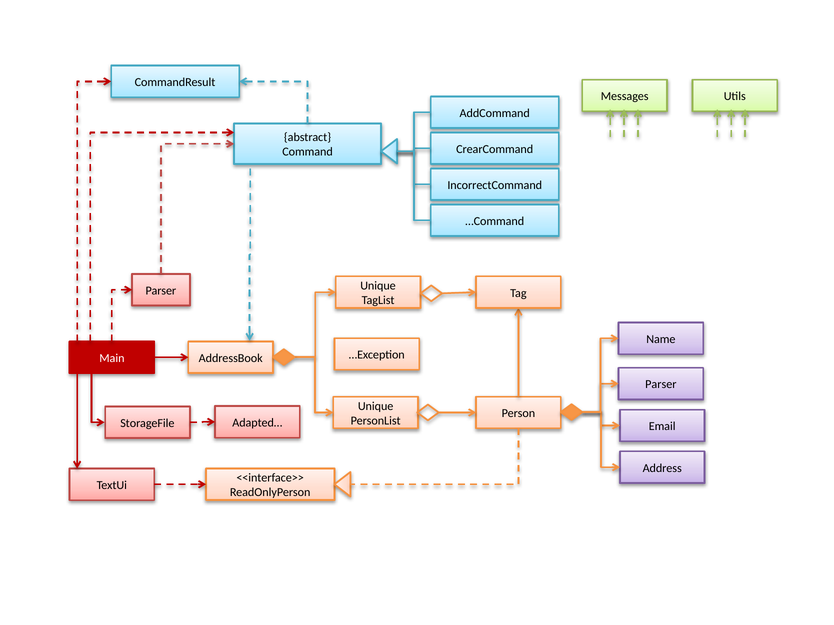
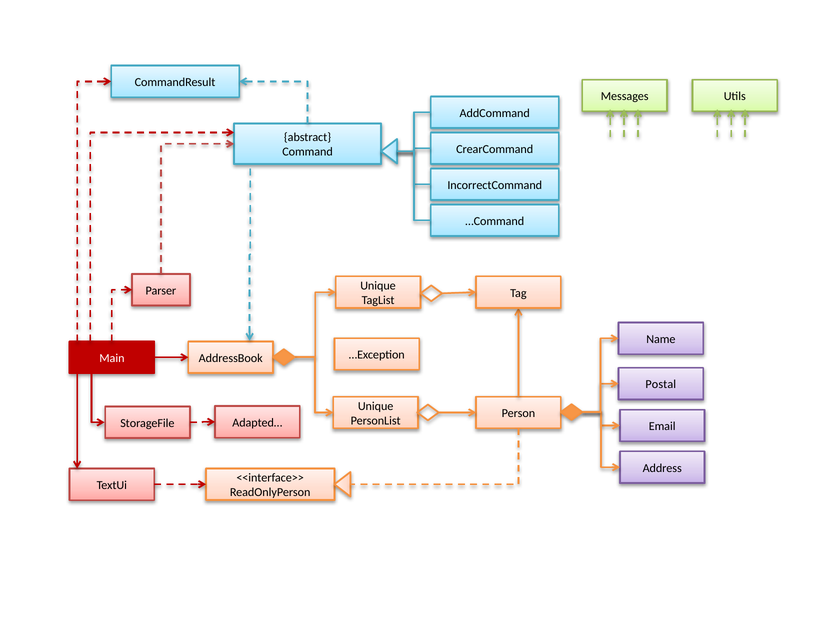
Parser: Parser -> Postal (661, 385)
